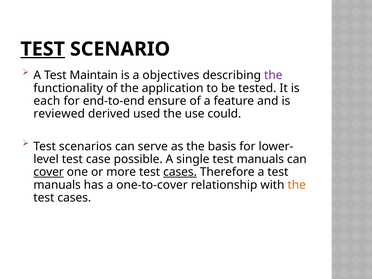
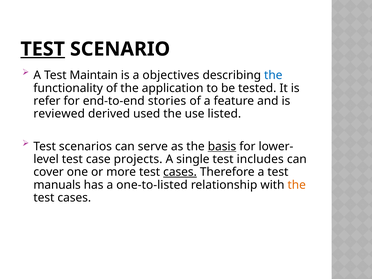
the colour: purple -> blue (273, 75)
each: each -> refer (47, 101)
ensure: ensure -> stories (167, 101)
could: could -> listed (224, 114)
basis underline: none -> present (222, 146)
possible: possible -> projects (138, 159)
single test manuals: manuals -> includes (260, 159)
cover underline: present -> none (49, 172)
one-to-cover: one-to-cover -> one-to-listed (152, 185)
